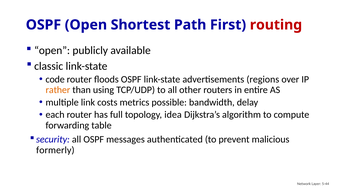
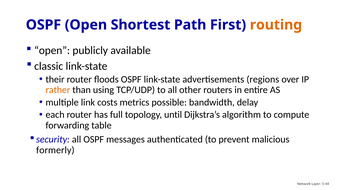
routing colour: red -> orange (276, 25)
code: code -> their (55, 79)
idea: idea -> until (173, 115)
